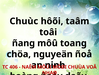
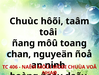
chöa: chöa -> chan (19, 54)
